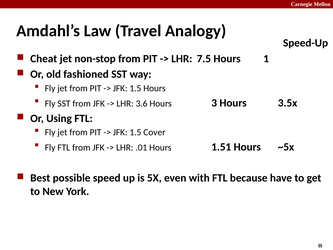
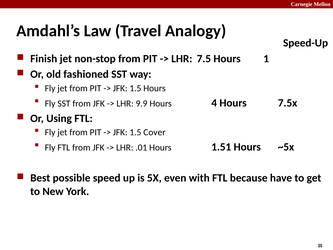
Cheat: Cheat -> Finish (44, 59)
3.6: 3.6 -> 9.9 (142, 103)
3: 3 -> 4 (214, 103)
3.5x: 3.5x -> 7.5x (288, 103)
